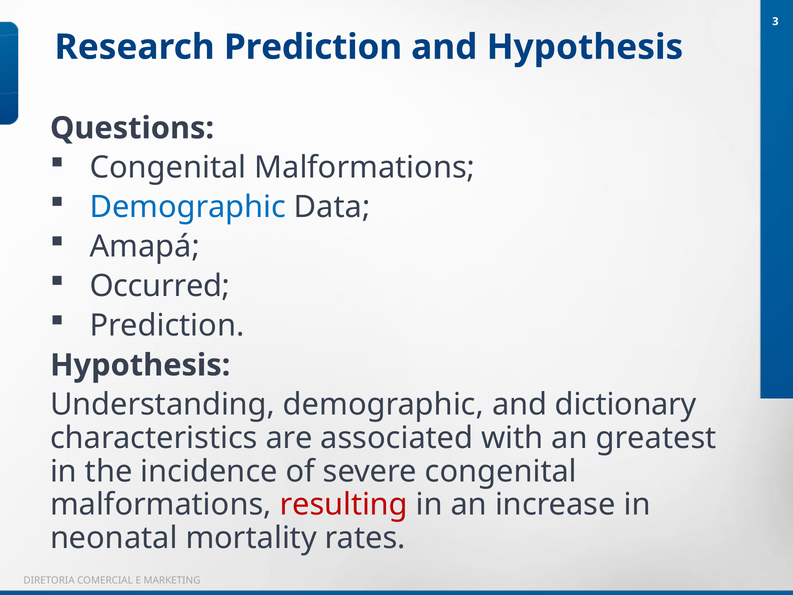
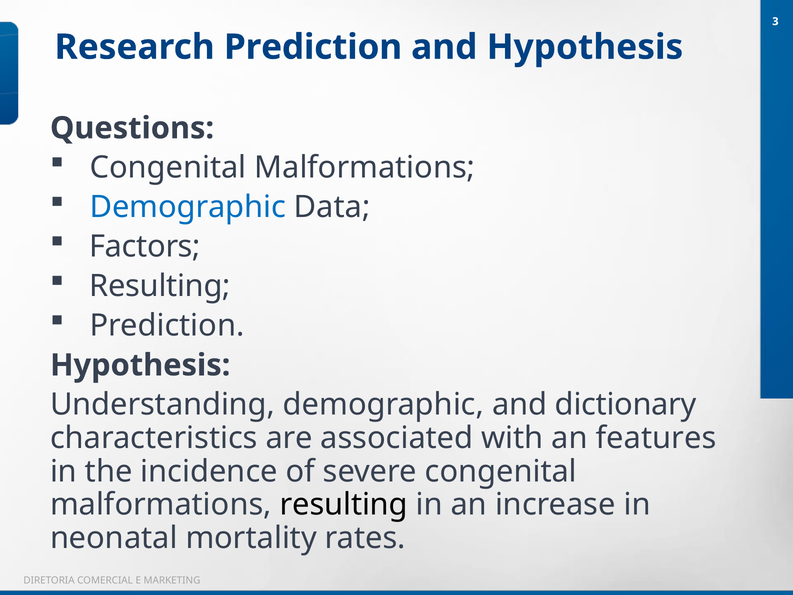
Amapá: Amapá -> Factors (145, 247)
Occurred: Occurred -> Resulting (160, 286)
greatest: greatest -> features (656, 438)
resulting colour: red -> black (344, 504)
